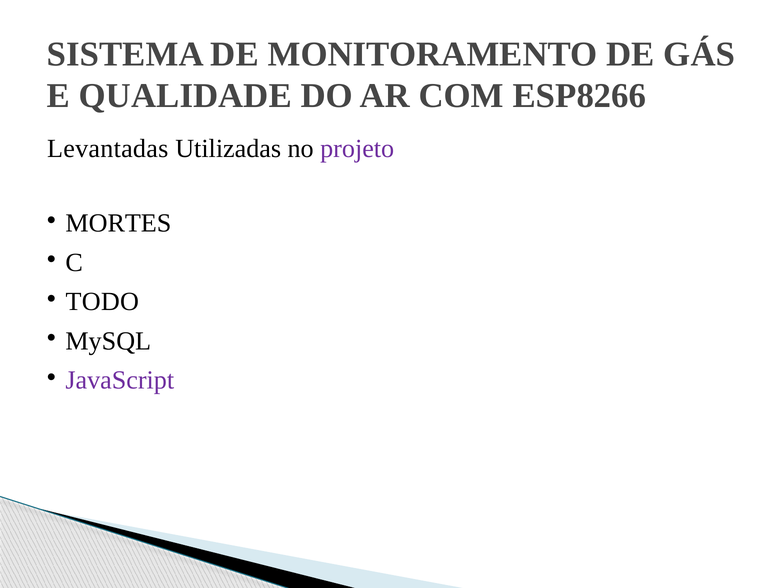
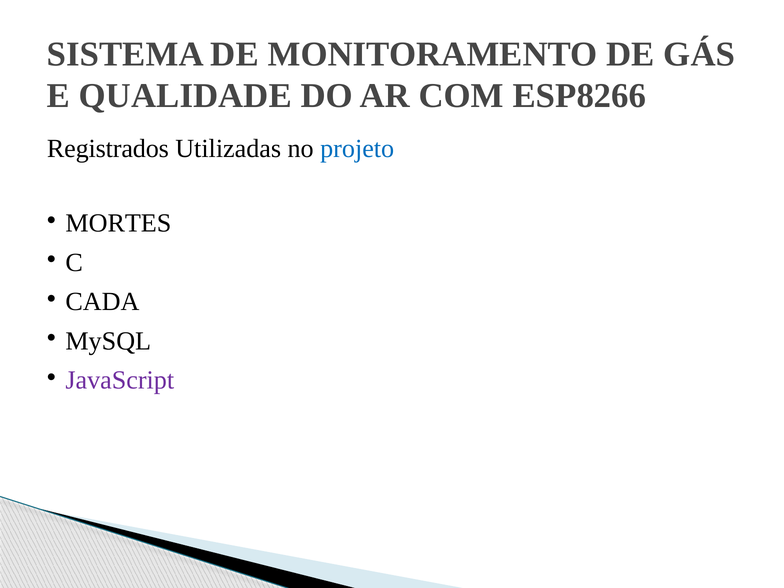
Levantadas: Levantadas -> Registrados (108, 148)
projeto colour: purple -> blue (357, 148)
TODO: TODO -> CADA (102, 302)
